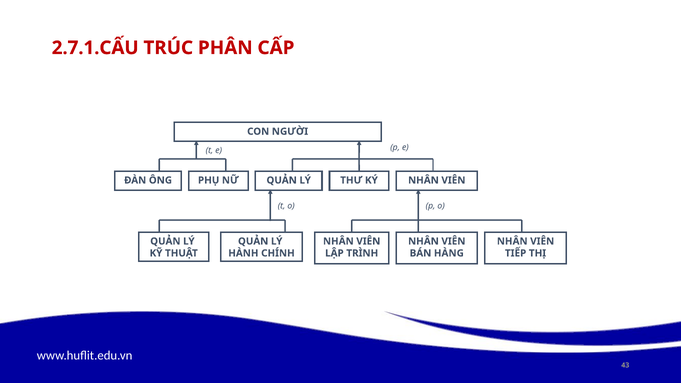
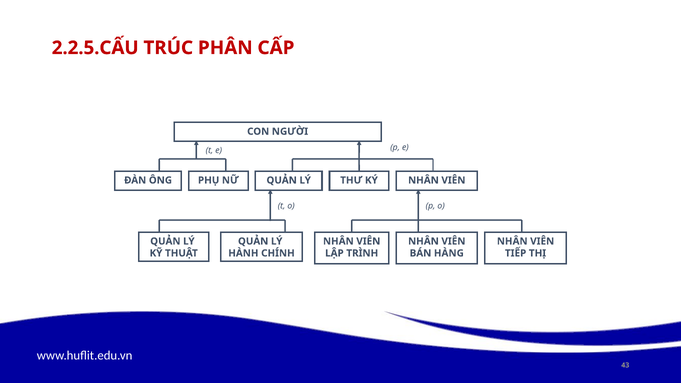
2.7.1.CẤU: 2.7.1.CẤU -> 2.2.5.CẤU (95, 48)
